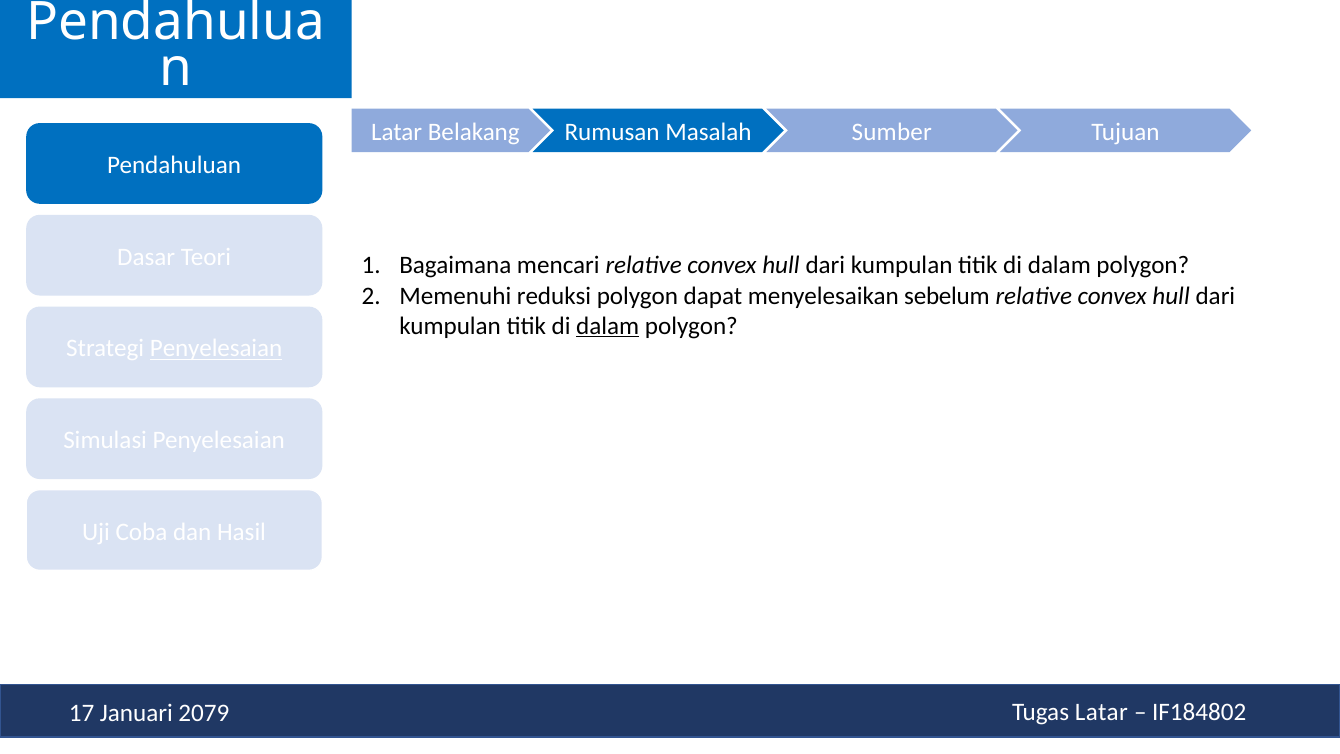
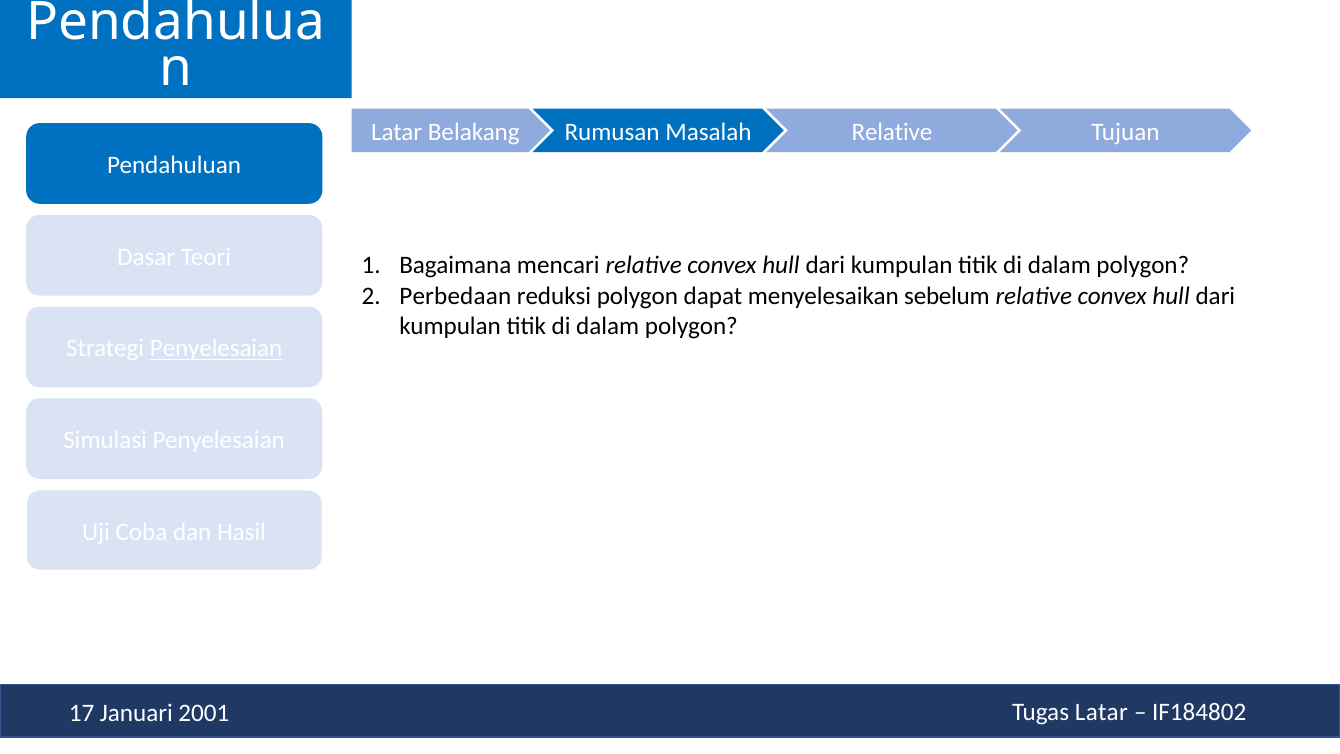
Masalah Sumber: Sumber -> Relative (892, 132)
Memenuhi: Memenuhi -> Perbedaan (455, 296)
dalam underline: present -> none (608, 326)
2079: 2079 -> 2001 (204, 713)
